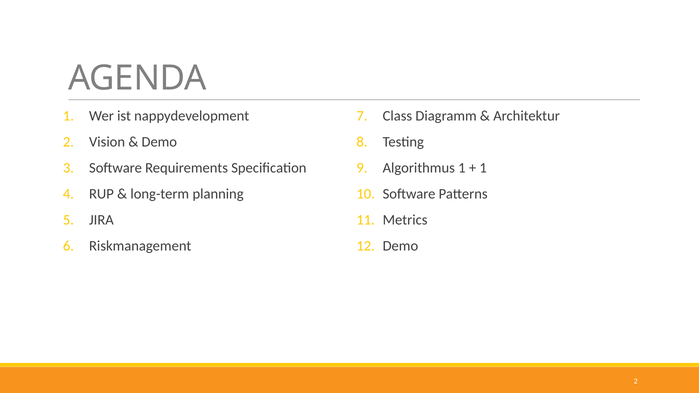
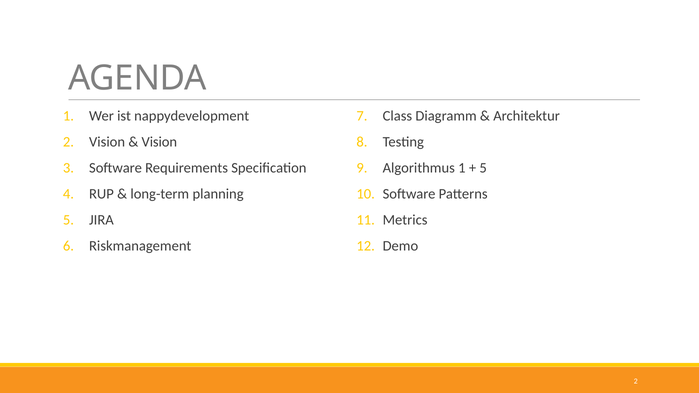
Demo: Demo -> Vision (159, 142)
1: 1 -> 5 (483, 168)
